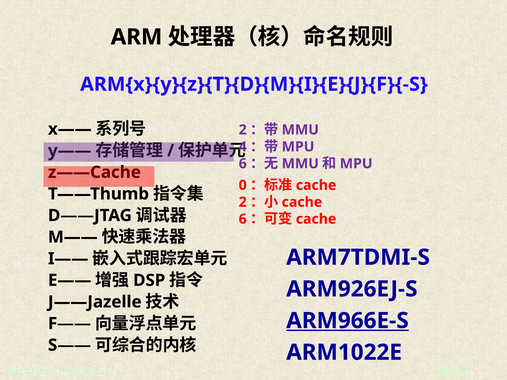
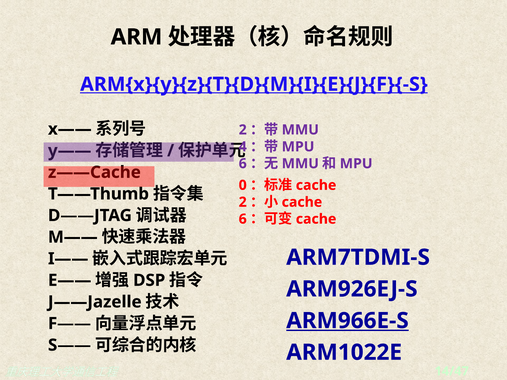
ARM{x}{y}{z}{T}{D}{M}{I}{E}{J}{F}{-S underline: none -> present (254, 84)
